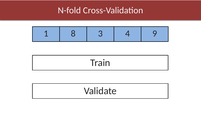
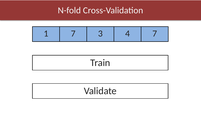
1 8: 8 -> 7 (73, 34)
4 9: 9 -> 7 (155, 34)
